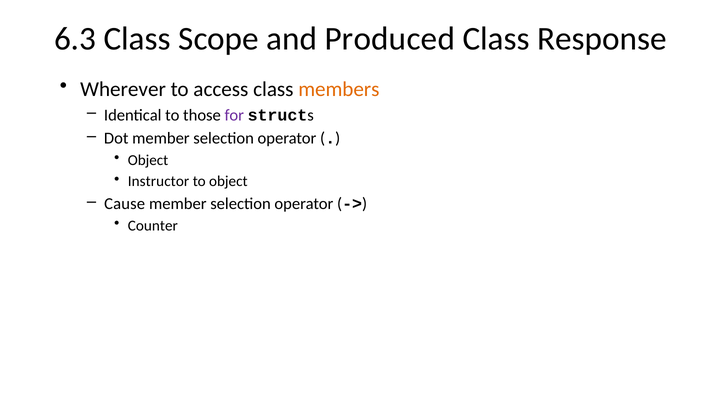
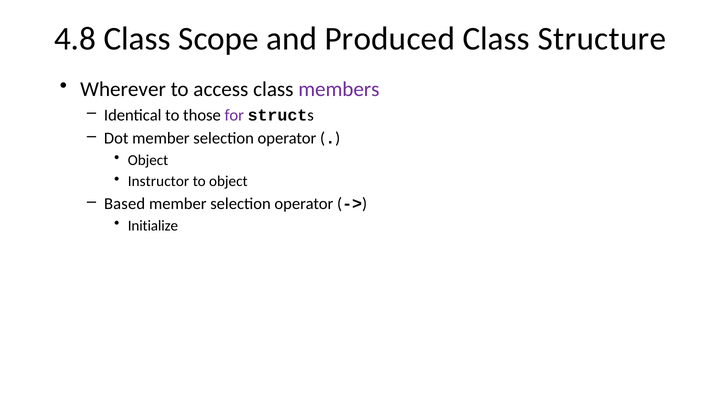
6.3: 6.3 -> 4.8 (75, 39)
Response: Response -> Structure (602, 39)
members colour: orange -> purple (339, 89)
Cause: Cause -> Based (125, 204)
Counter: Counter -> Initialize (153, 226)
